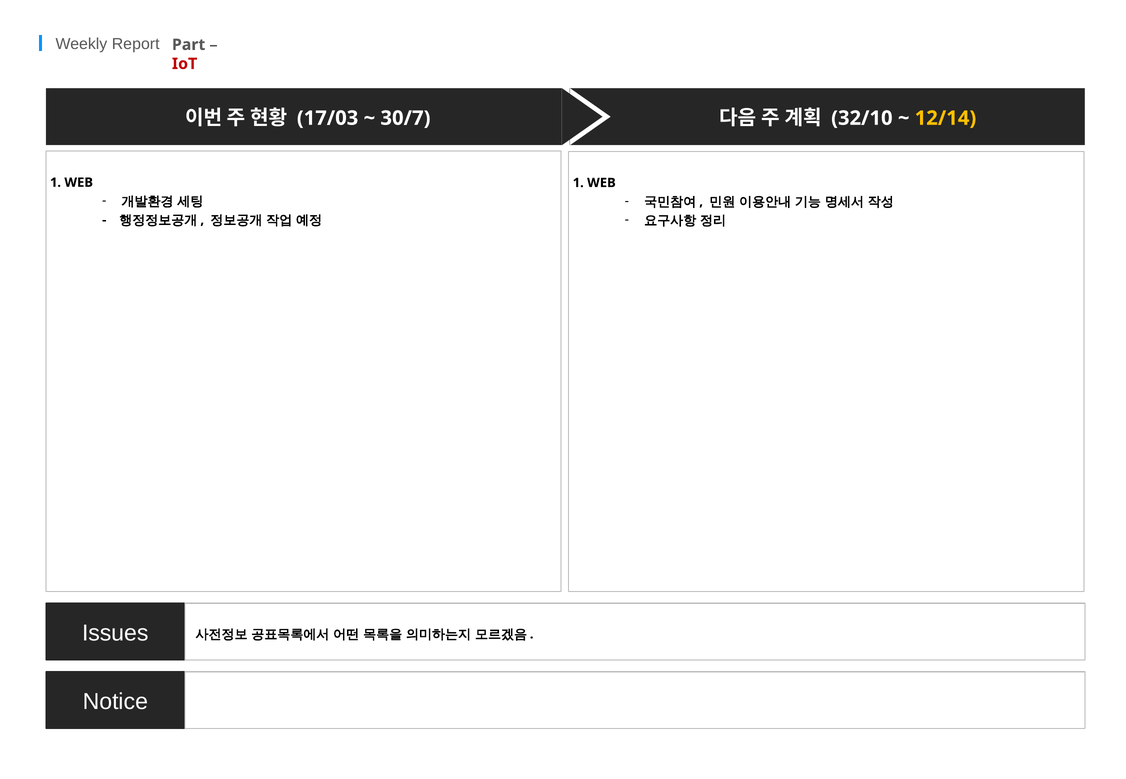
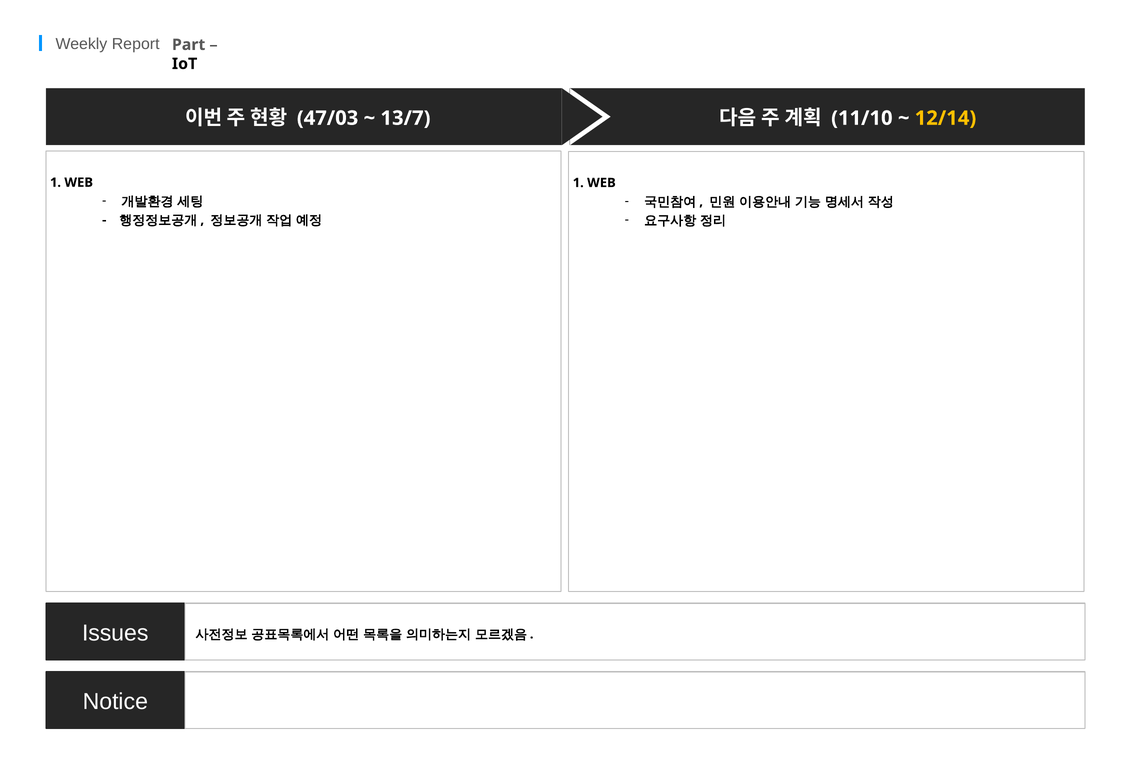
IoT colour: red -> black (185, 64)
17/03: 17/03 -> 47/03 (328, 118)
30/7: 30/7 -> 13/7 (405, 118)
32/10: 32/10 -> 11/10 (862, 118)
